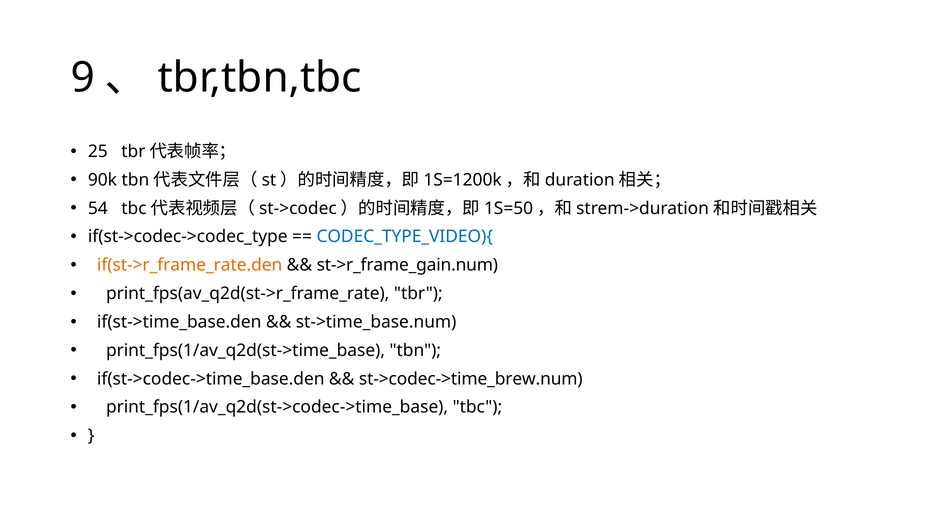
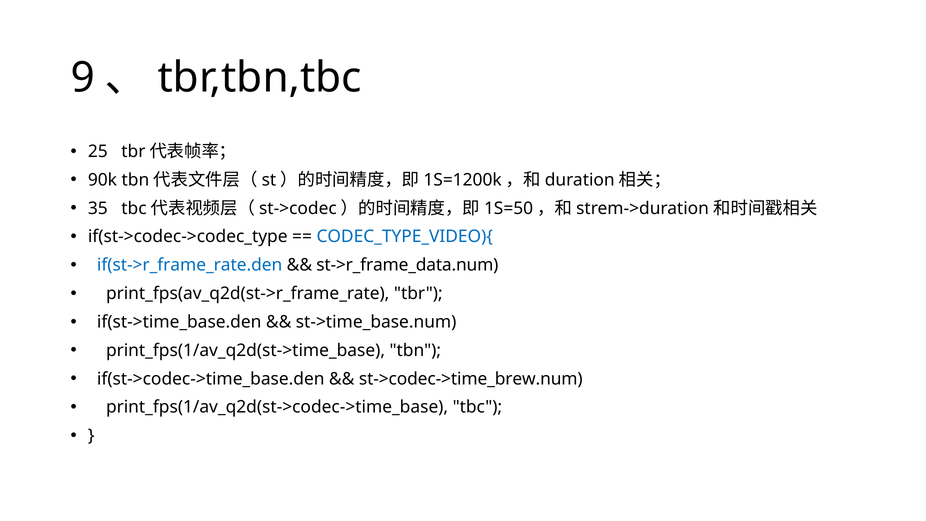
54: 54 -> 35 (98, 208)
if(st->r_frame_rate.den colour: orange -> blue (190, 265)
st->r_frame_gain.num: st->r_frame_gain.num -> st->r_frame_data.num (407, 265)
